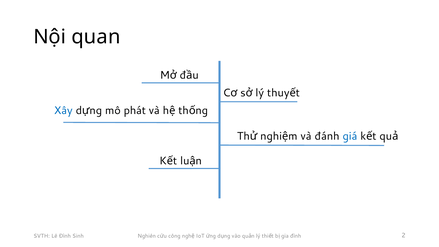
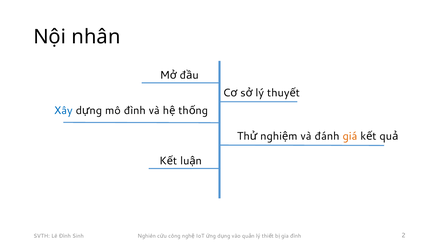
quan: quan -> nhân (96, 37)
mô phát: phát -> đình (135, 111)
giá colour: blue -> orange (350, 136)
